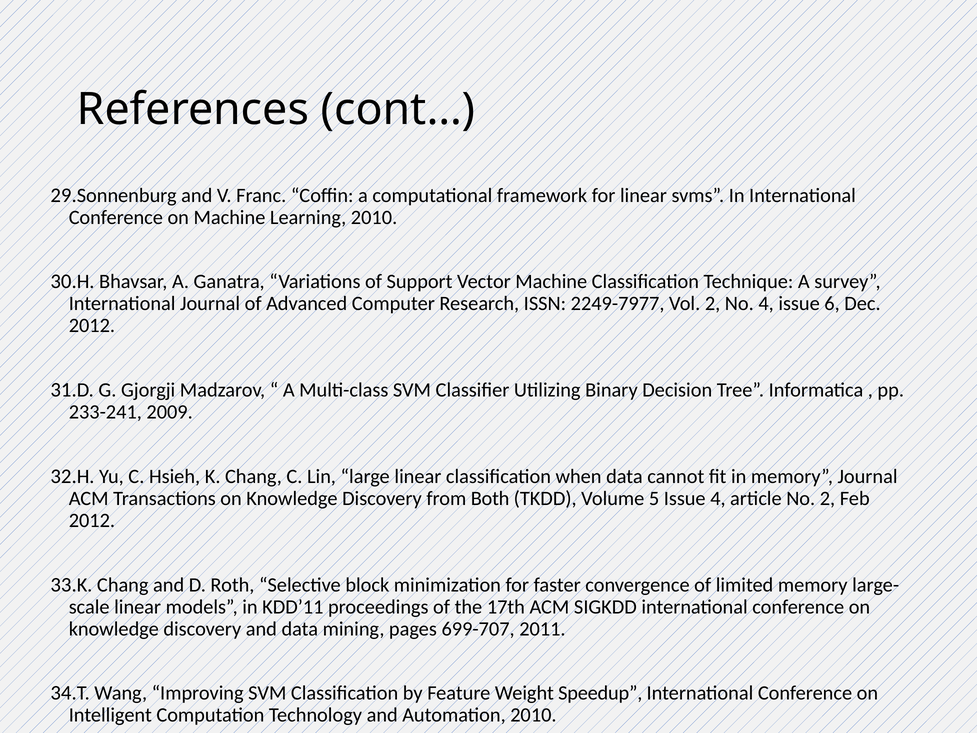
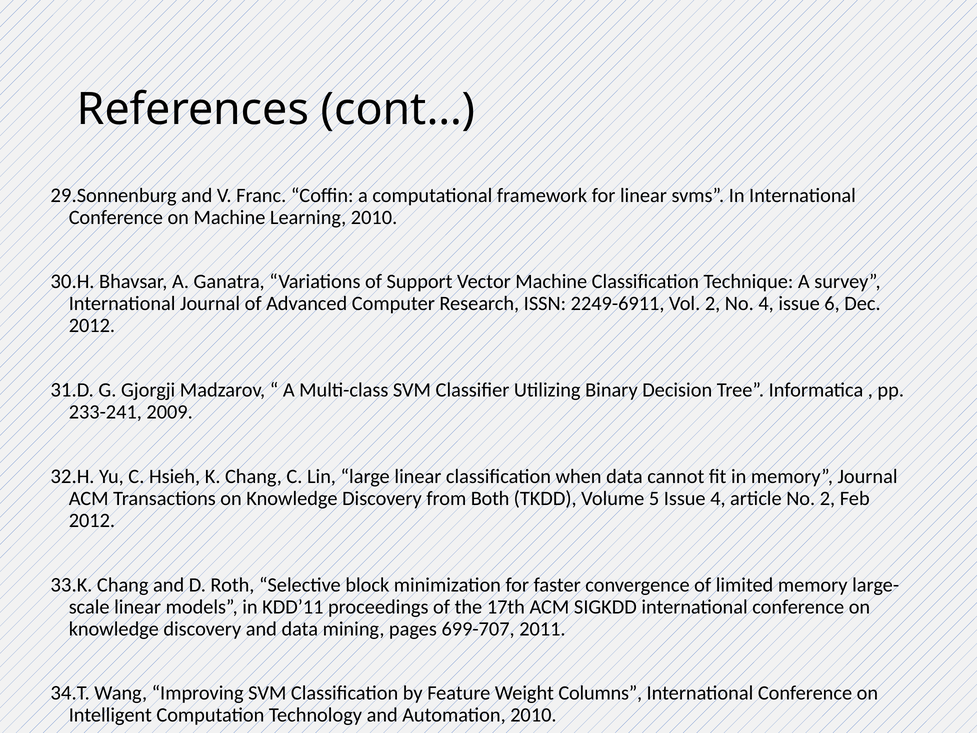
2249-7977: 2249-7977 -> 2249-6911 (618, 304)
Speedup: Speedup -> Columns (600, 693)
